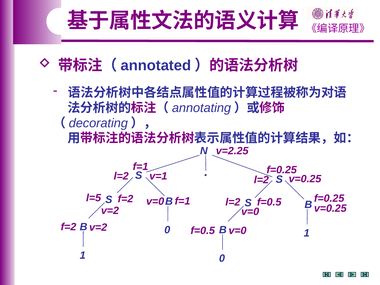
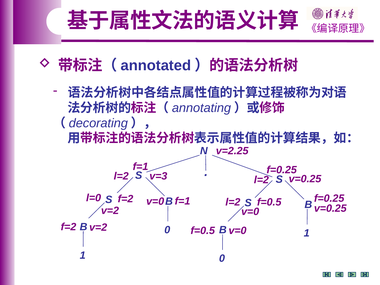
v=1: v=1 -> v=3 (158, 176)
l=5: l=5 -> l=0 (94, 198)
